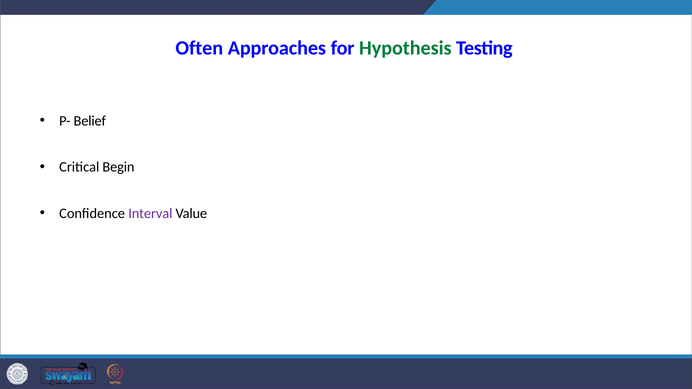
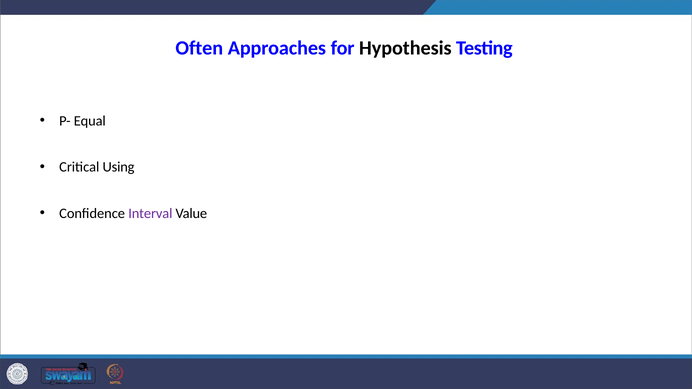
Hypothesis colour: green -> black (405, 48)
Belief: Belief -> Equal (90, 121)
Begin: Begin -> Using (119, 167)
